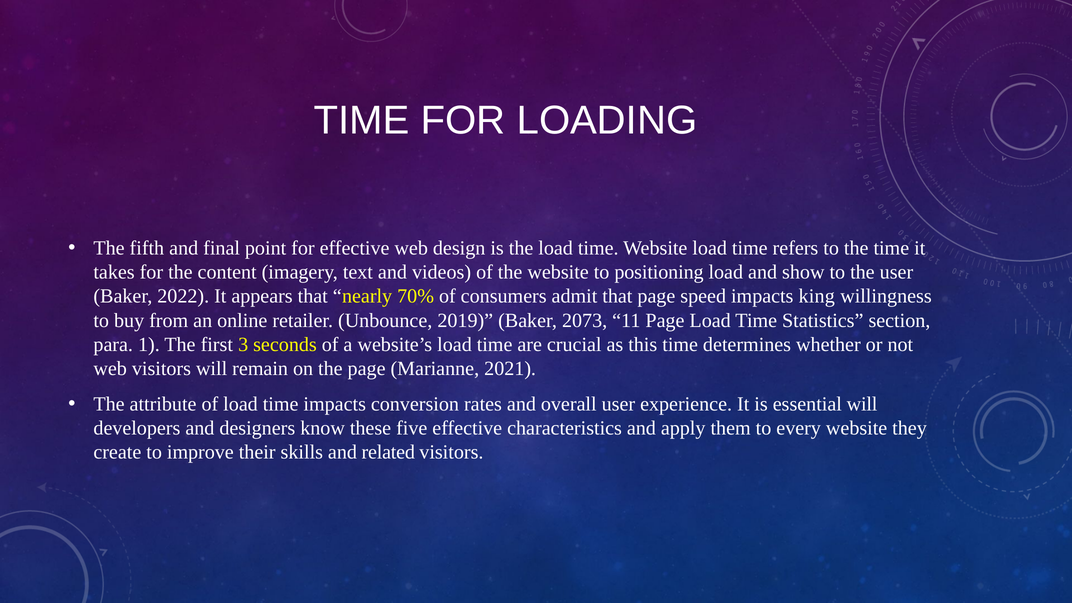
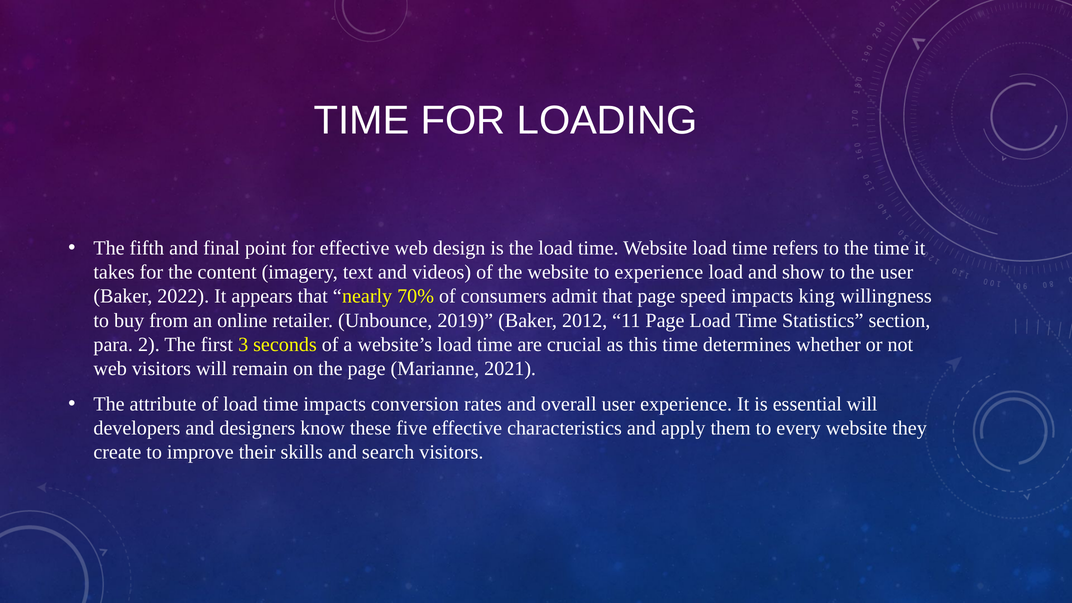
to positioning: positioning -> experience (659, 272)
2073: 2073 -> 2012 (585, 320)
1: 1 -> 2 (149, 345)
related: related -> search (388, 452)
